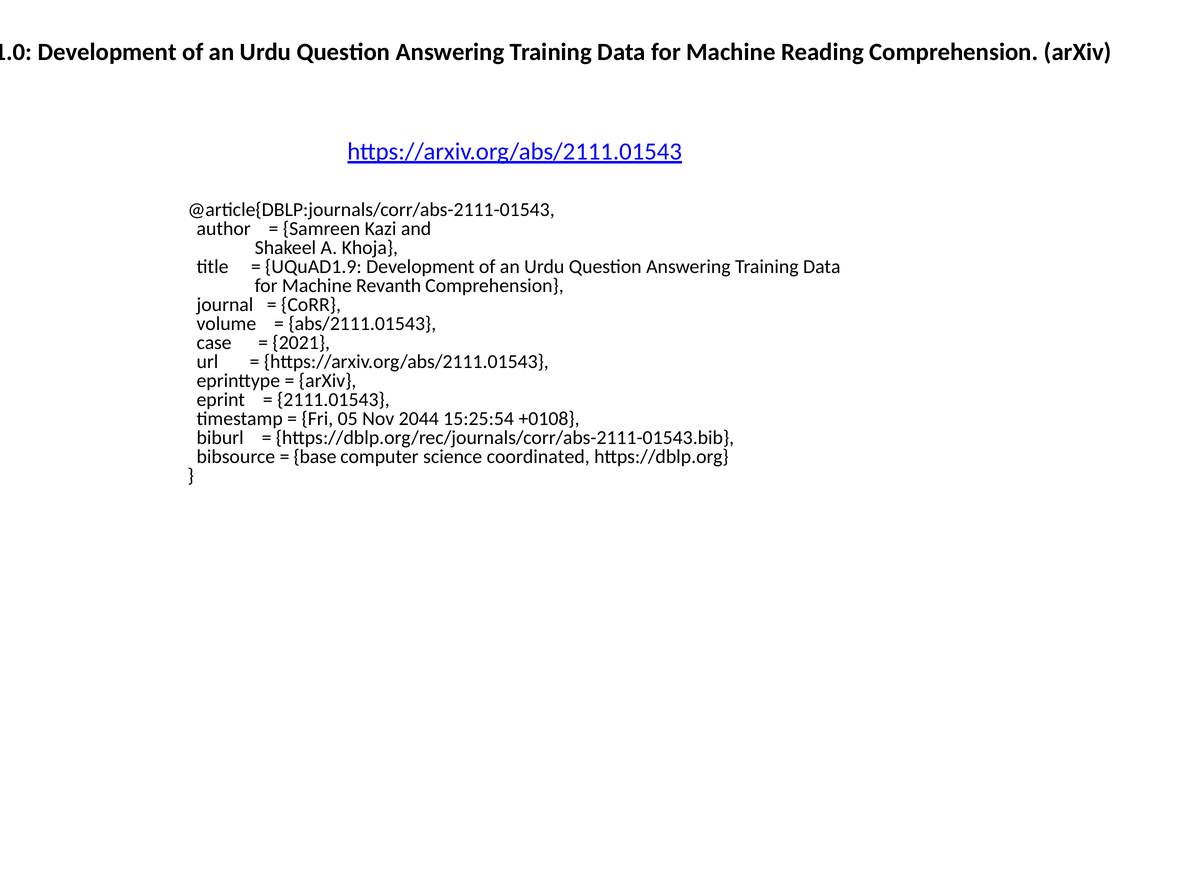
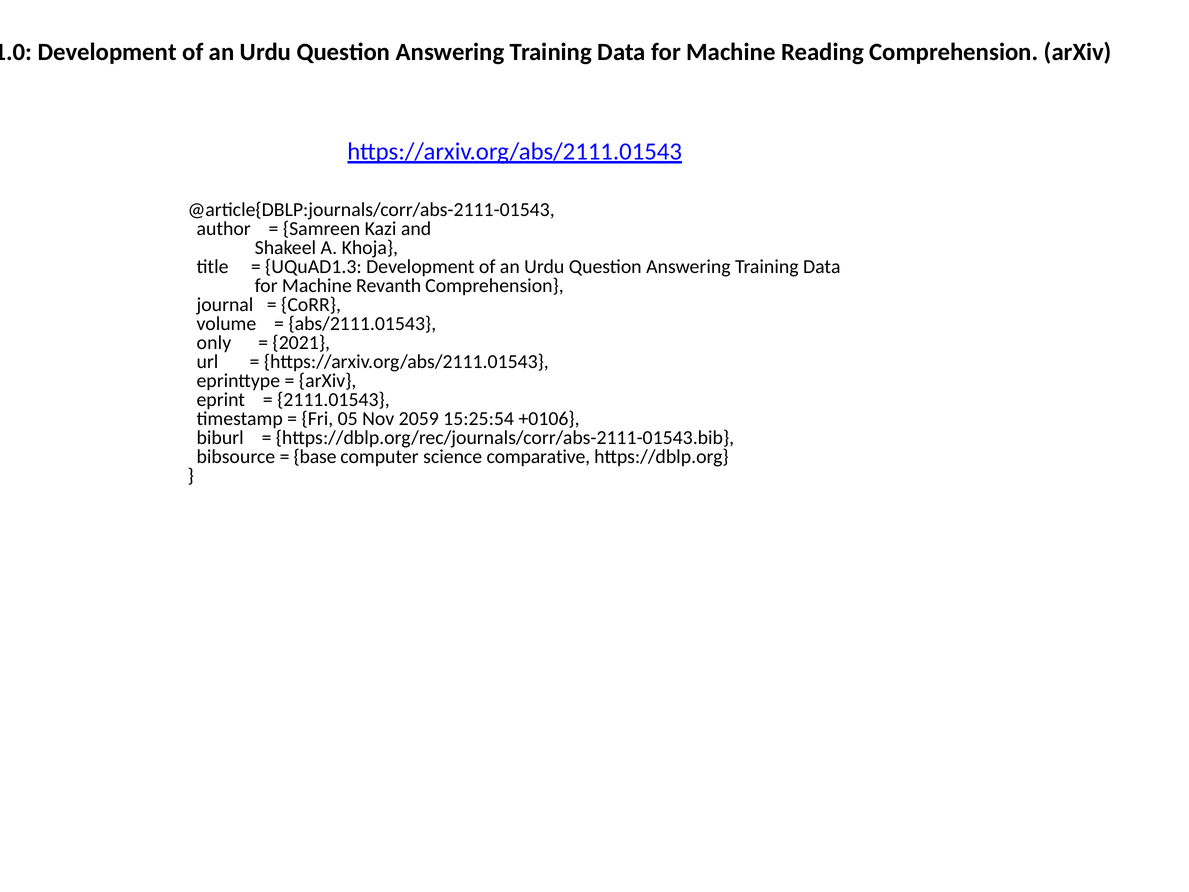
UQuAD1.9: UQuAD1.9 -> UQuAD1.3 (313, 267)
case: case -> only (214, 343)
2044: 2044 -> 2059 (419, 419)
+0108: +0108 -> +0106 (549, 419)
coordinated: coordinated -> comparative (538, 457)
